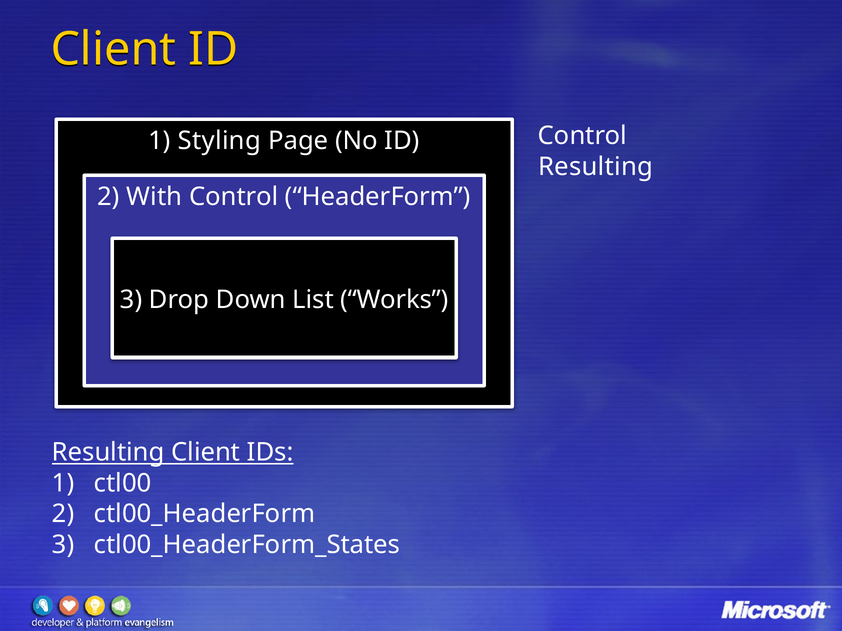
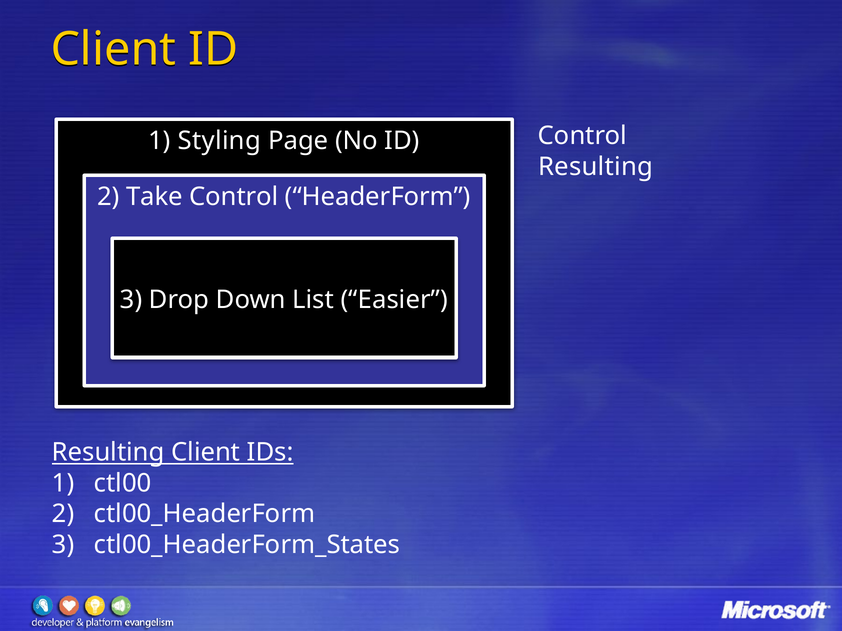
With: With -> Take (155, 197)
Works: Works -> Easier (394, 300)
